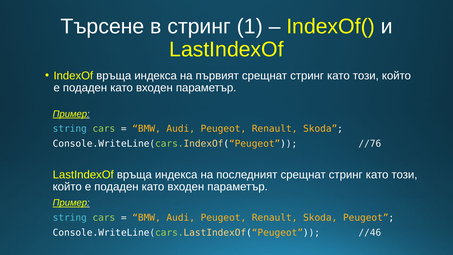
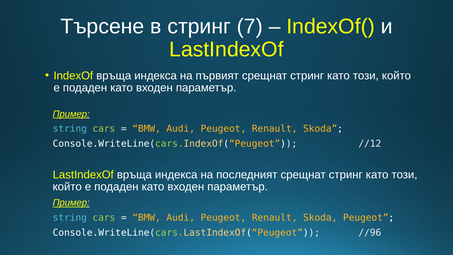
1: 1 -> 7 (250, 27)
//76: //76 -> //12 (370, 144)
//46: //46 -> //96 (370, 233)
